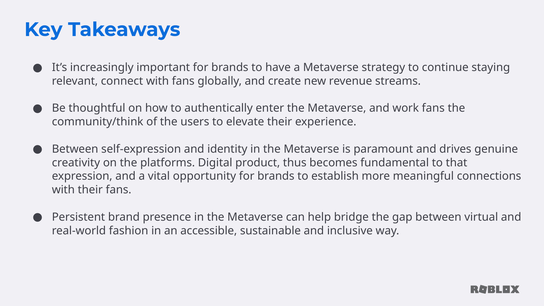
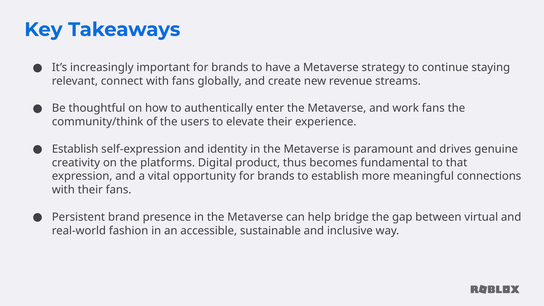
Between: Between -> Establish (75, 149)
